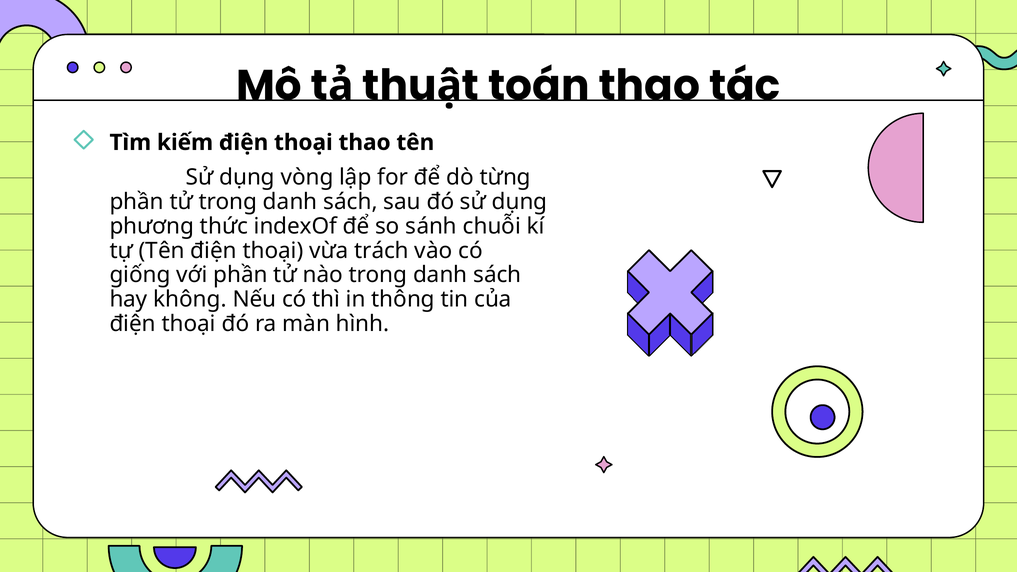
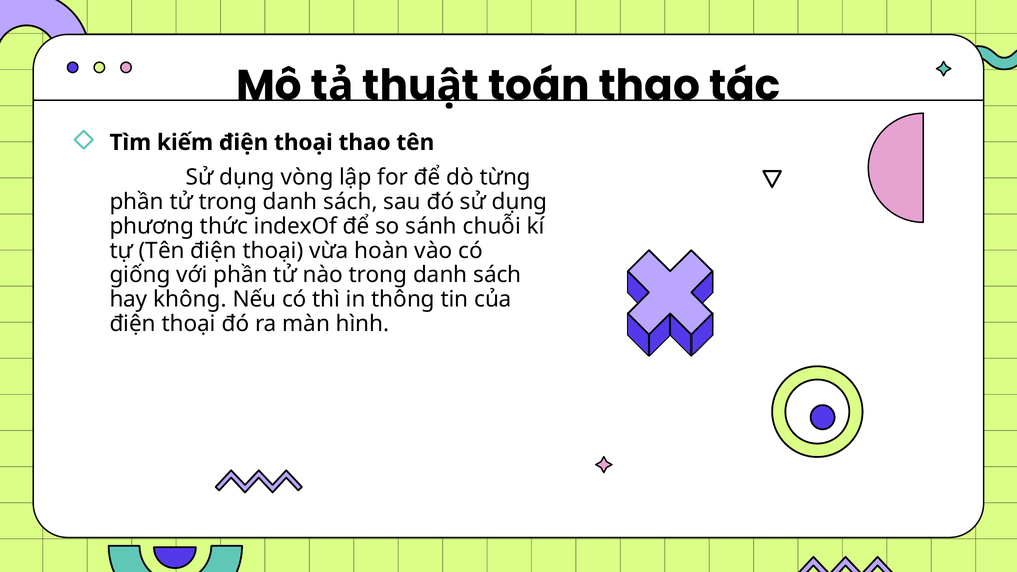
trách: trách -> hoàn (382, 251)
